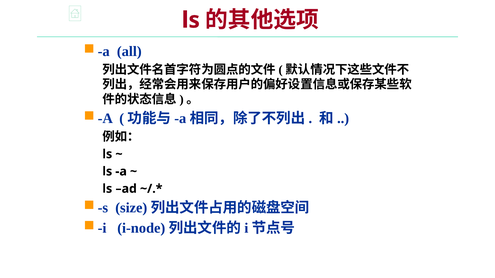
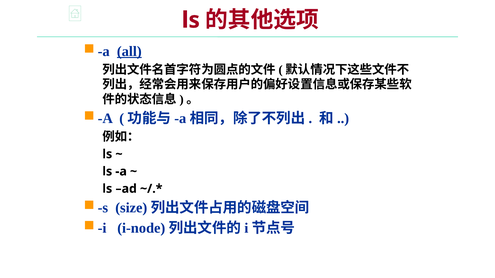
all underline: none -> present (129, 51)
